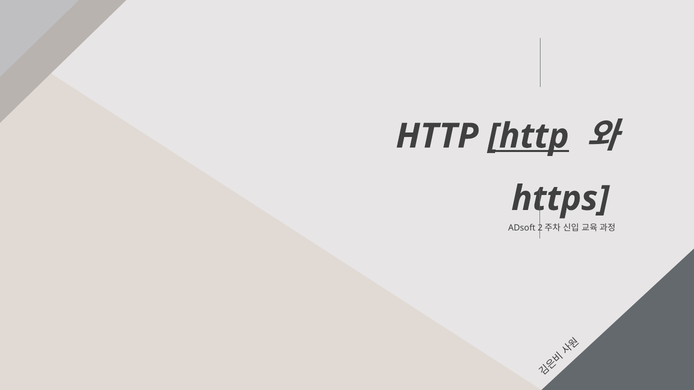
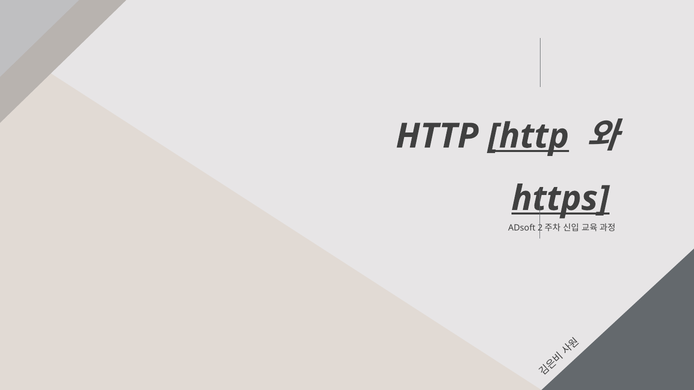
https underline: none -> present (560, 199)
